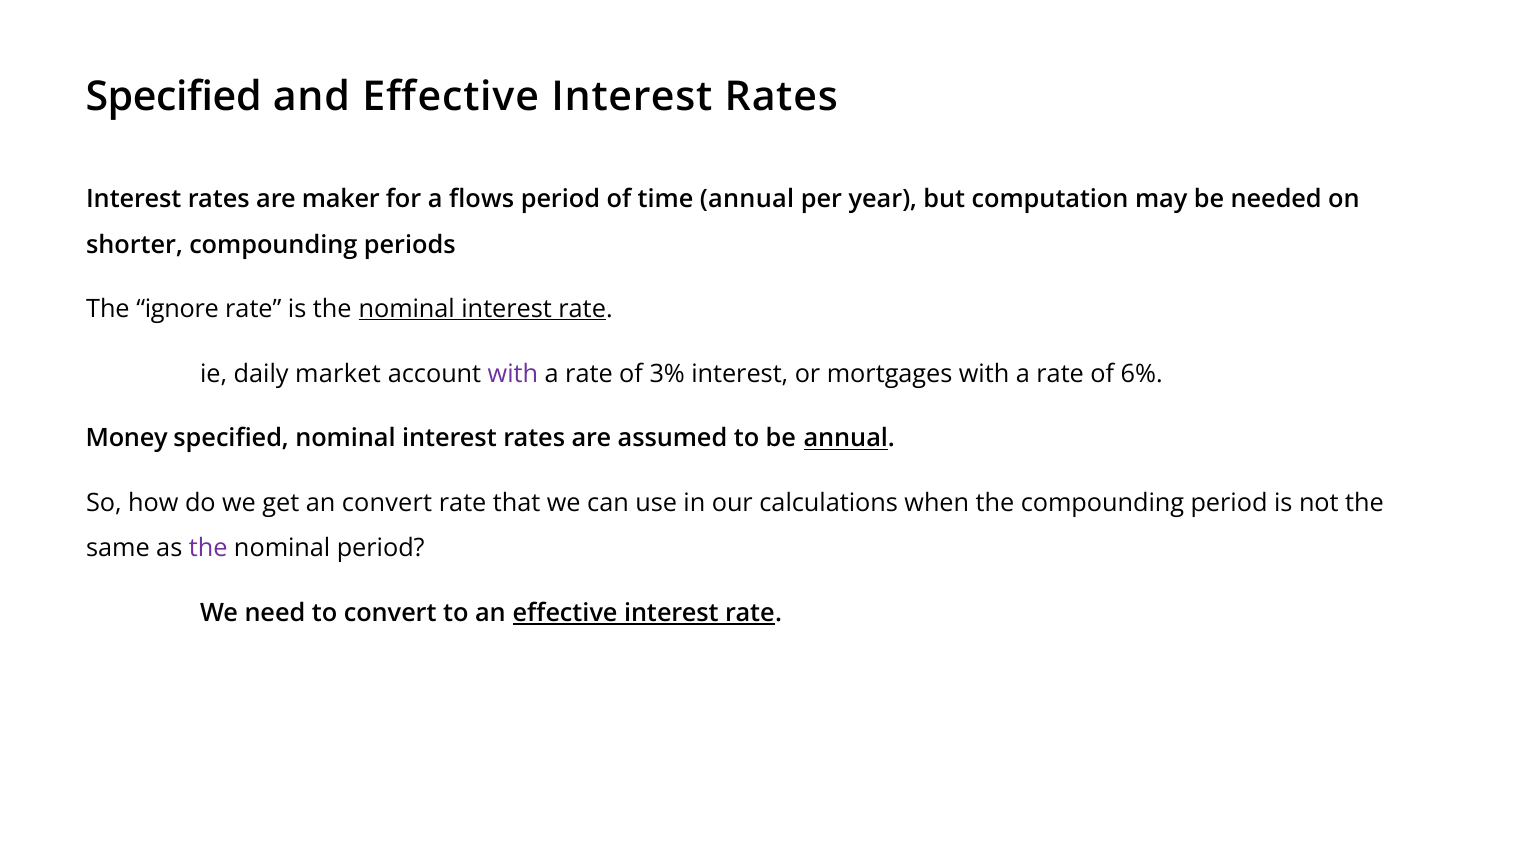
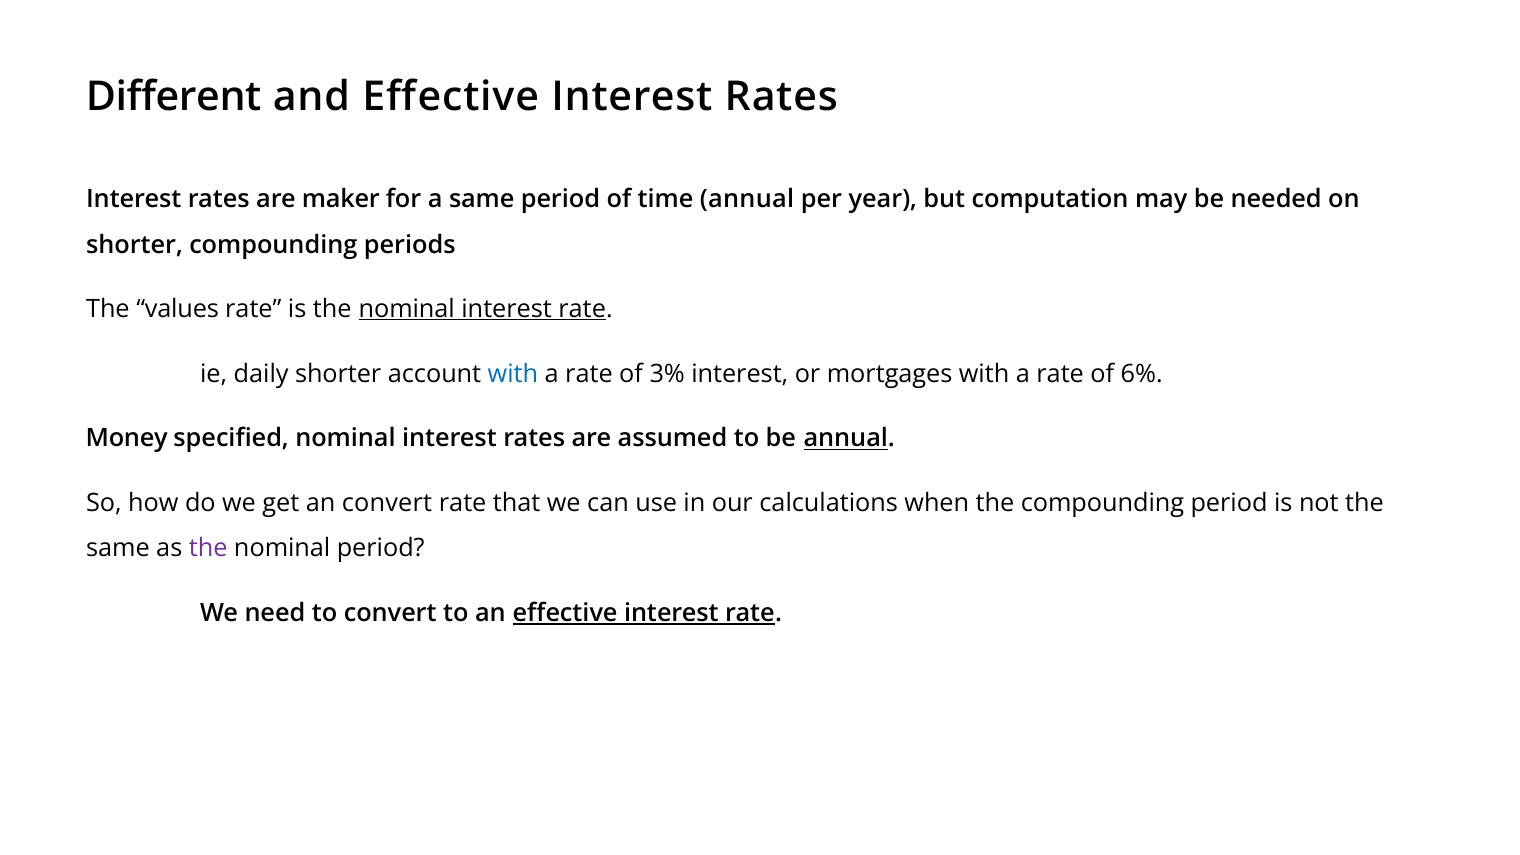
Specified: Specified -> Different (174, 97)
a flows: flows -> same (482, 199)
ignore: ignore -> values (178, 309)
daily market: market -> shorter (338, 374)
with colour: purple -> blue (513, 374)
